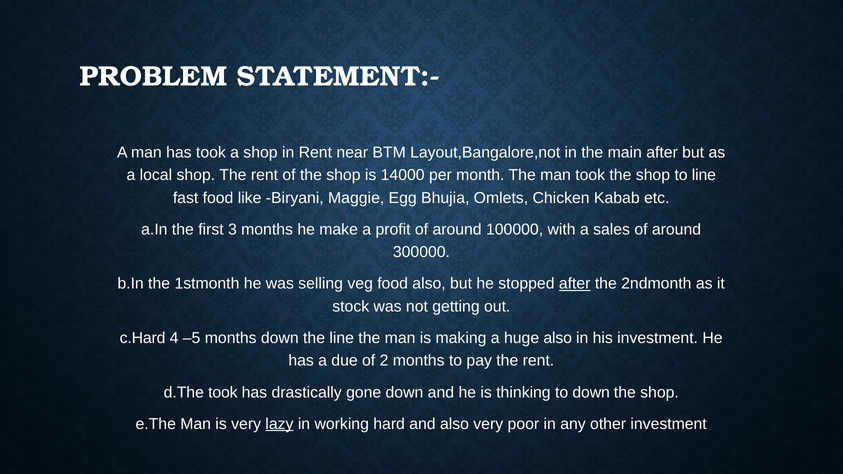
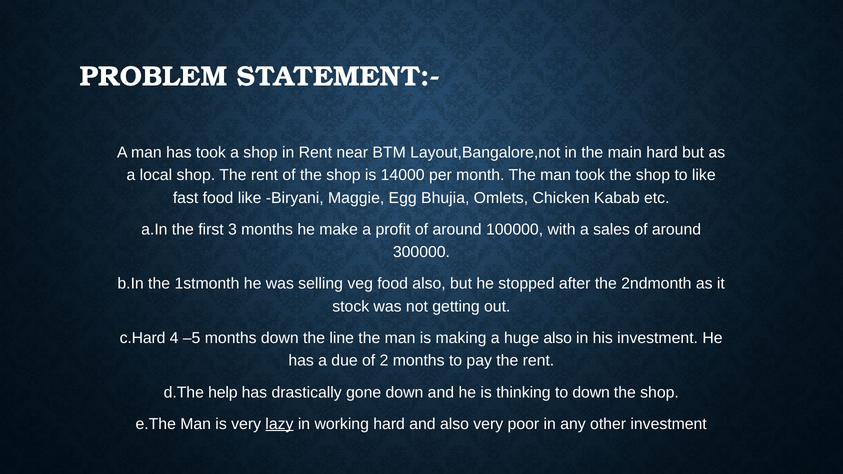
main after: after -> hard (662, 153)
to line: line -> like (704, 175)
after underline: present -> none (575, 284)
d.The took: took -> help (223, 392)
